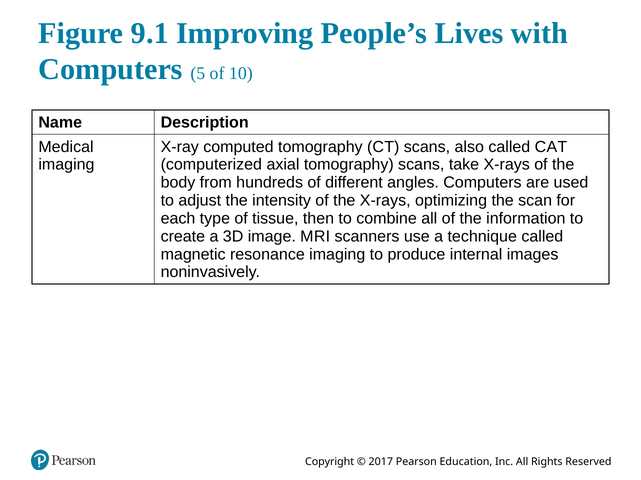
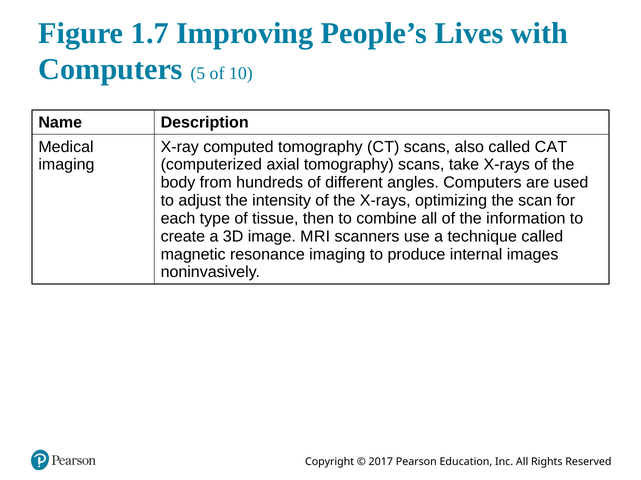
9.1: 9.1 -> 1.7 (150, 33)
